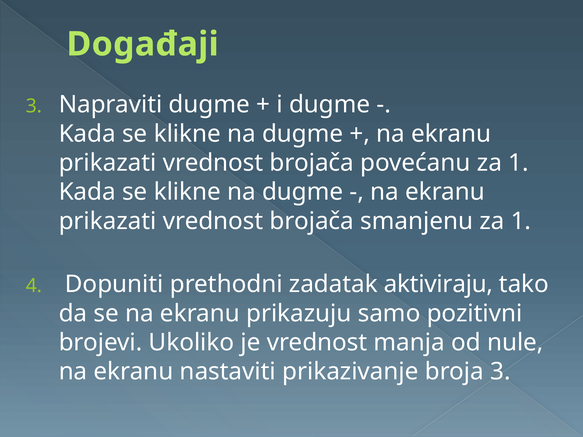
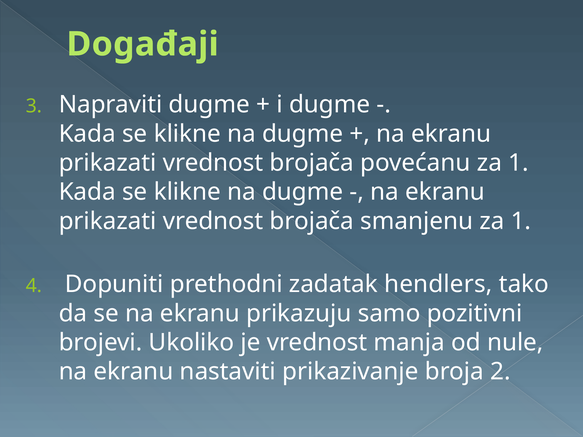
aktiviraju: aktiviraju -> hendlers (438, 284)
broja 3: 3 -> 2 (500, 372)
